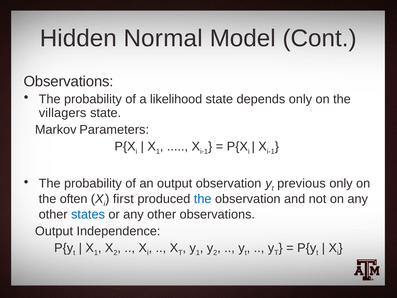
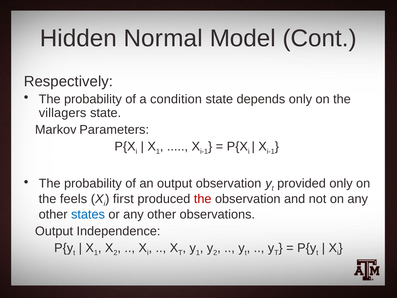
Observations: Observations -> Respectively (68, 81)
likelihood: likelihood -> condition (176, 99)
previous: previous -> provided (302, 183)
often: often -> feels (74, 199)
the colour: blue -> red (203, 199)
